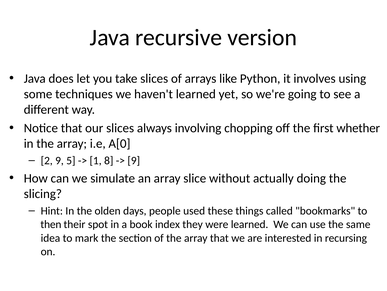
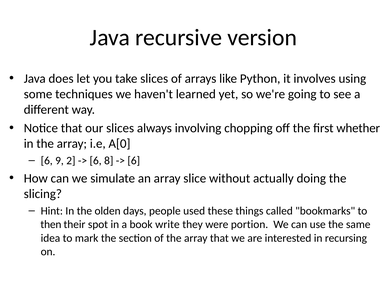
2: 2 -> 6 (47, 160)
5: 5 -> 2 (71, 160)
1: 1 -> 6 (96, 160)
9: 9 -> 6 (134, 160)
index: index -> write (167, 224)
were learned: learned -> portion (250, 224)
